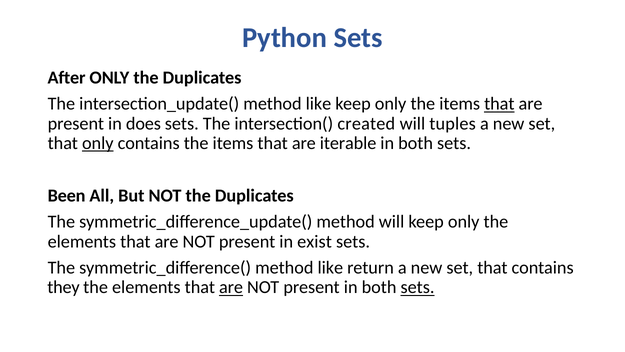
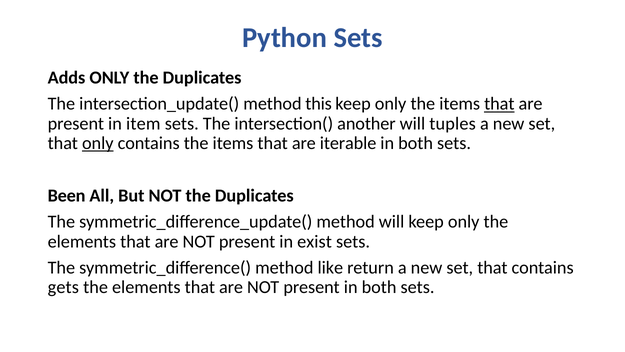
After: After -> Adds (66, 78)
intersection_update( method like: like -> this (319, 104)
does: does -> item (143, 123)
created: created -> another (366, 123)
they: they -> gets (63, 287)
are underline: present -> none (231, 287)
sets underline: present -> none (418, 287)
